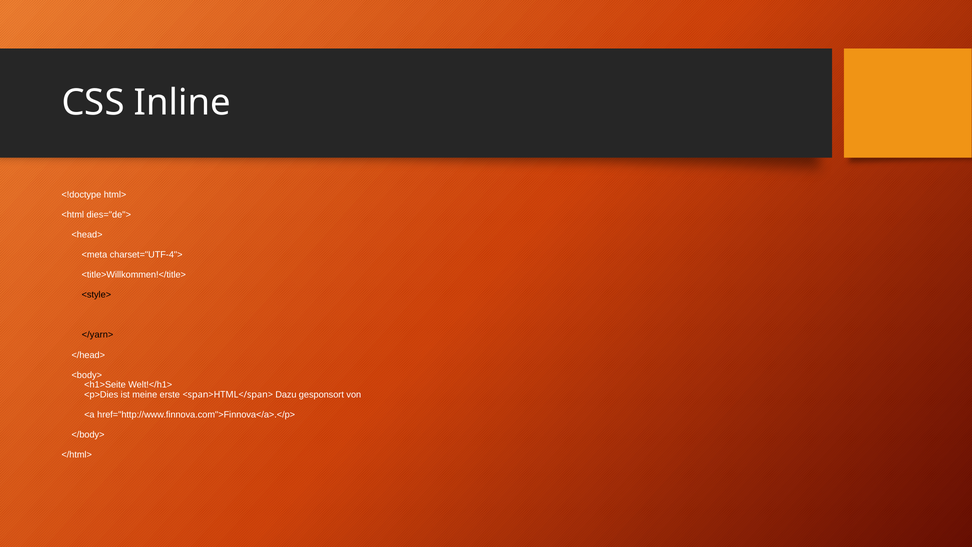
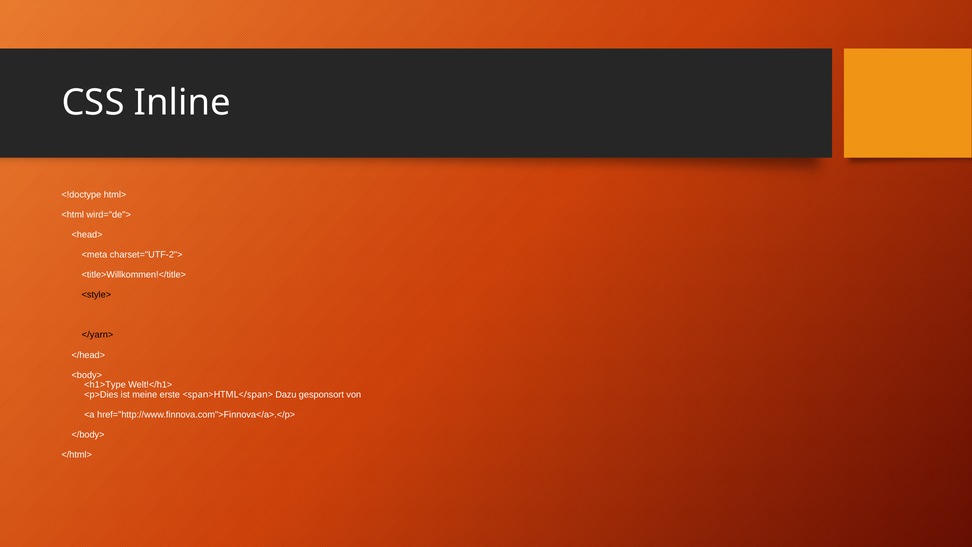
dies="de">: dies="de"> -> wird="de"> (109, 215)
charset="UTF-4">: charset="UTF-4"> -> charset="UTF-2"> (146, 255)
<h1>Seite: <h1>Seite -> <h1>Type (105, 385)
